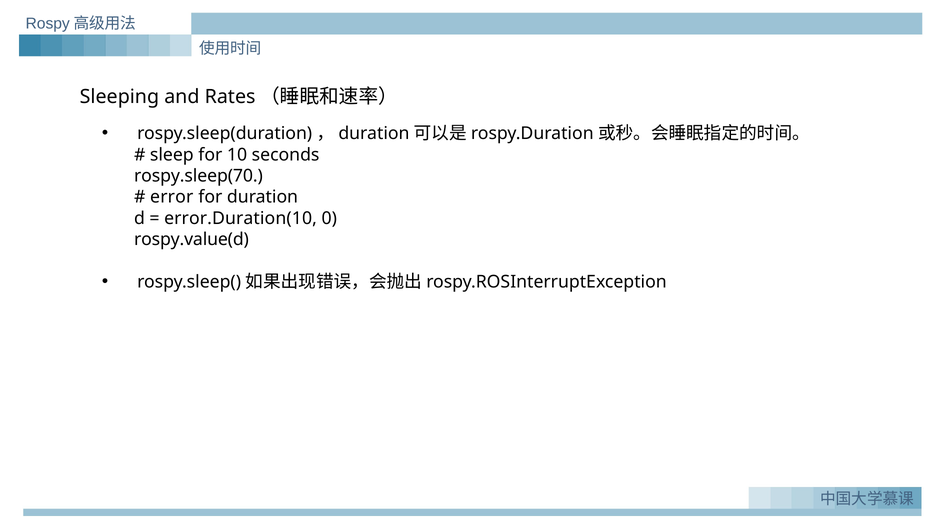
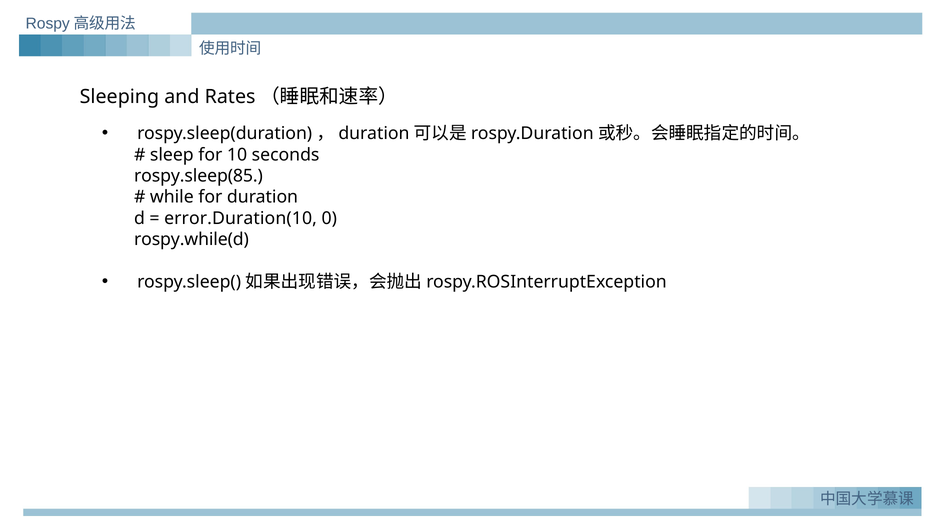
rospy.sleep(70: rospy.sleep(70 -> rospy.sleep(85 (198, 176)
error: error -> while (172, 197)
rospy.value(d: rospy.value(d -> rospy.while(d (191, 239)
